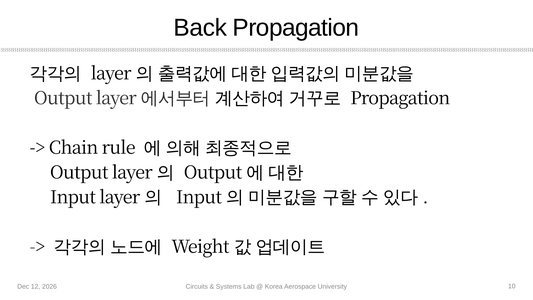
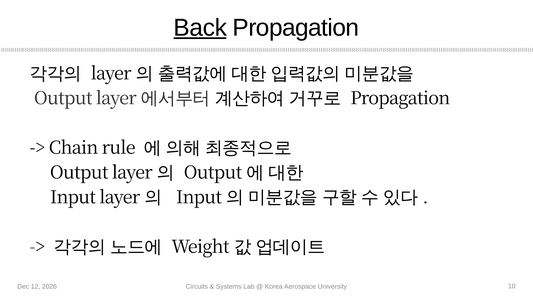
Back underline: none -> present (200, 28)
